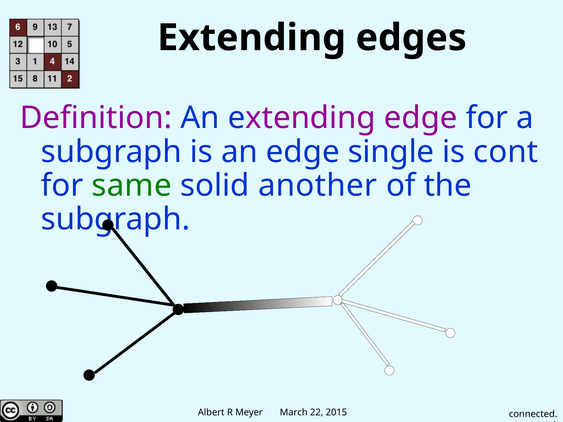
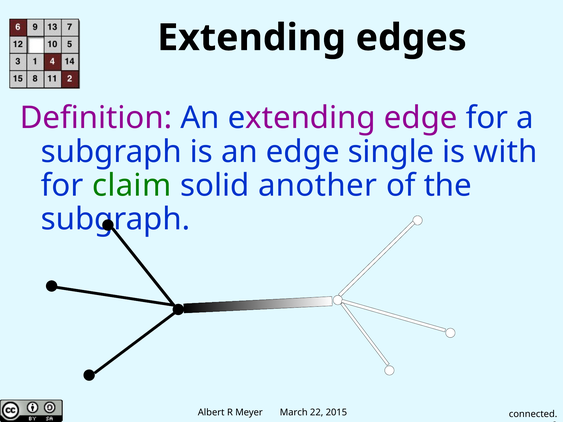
cont: cont -> with (506, 152)
same: same -> claim (132, 186)
